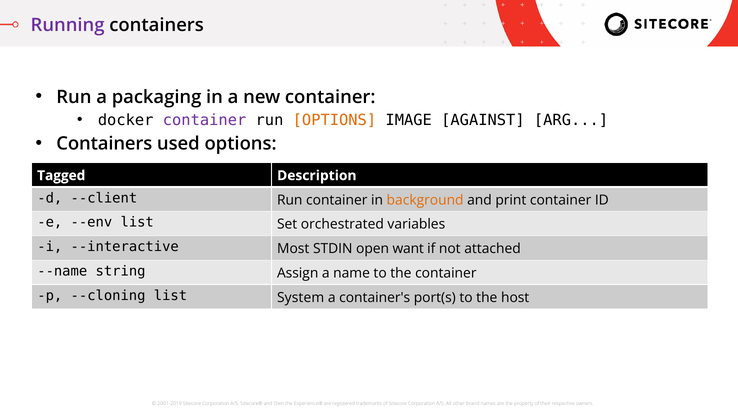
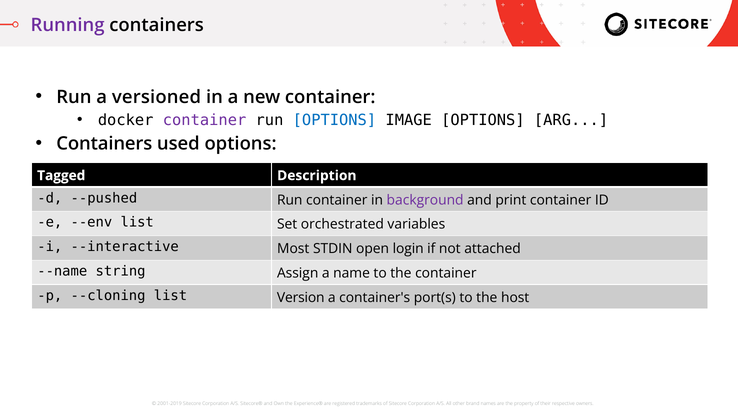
packaging: packaging -> versioned (156, 97)
OPTIONS colour: orange -> blue (334, 120)
IMAGE AGAINST: AGAINST -> OPTIONS (483, 120)
--client: --client -> --pushed (104, 198)
background colour: orange -> purple (425, 200)
want: want -> login (408, 249)
System: System -> Version (301, 298)
